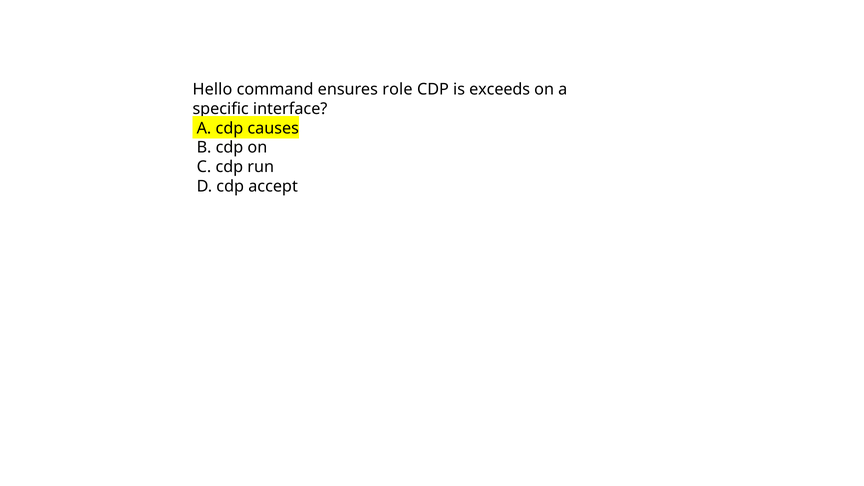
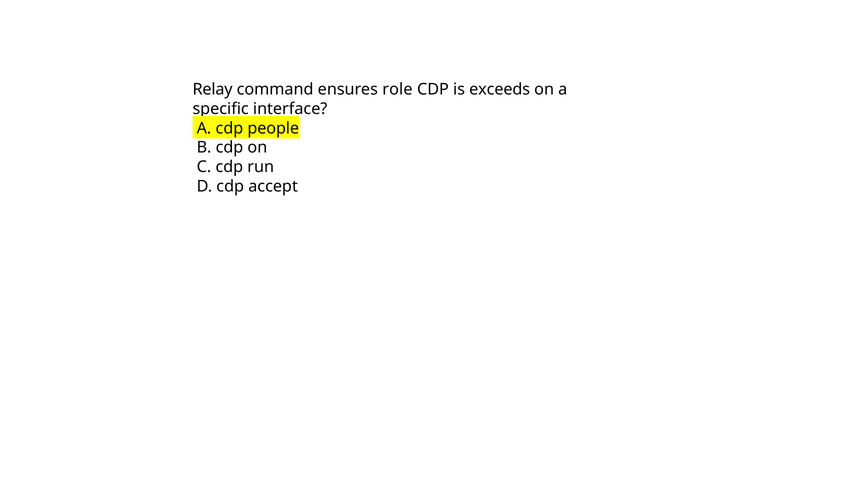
Hello: Hello -> Relay (213, 89)
causes: causes -> people (273, 128)
